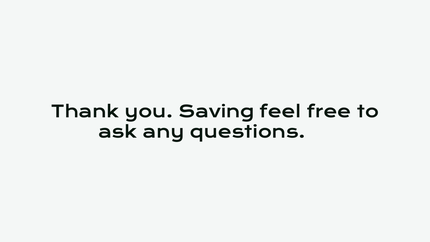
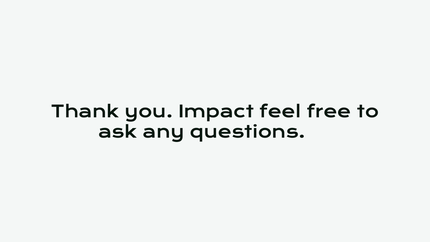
Saving: Saving -> Impact (216, 112)
